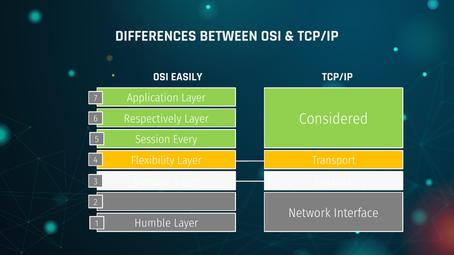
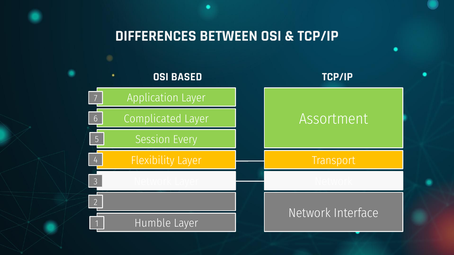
EASILY: EASILY -> BASED (187, 77)
Considered: Considered -> Assortment (334, 119)
Respectively: Respectively -> Complicated (153, 119)
